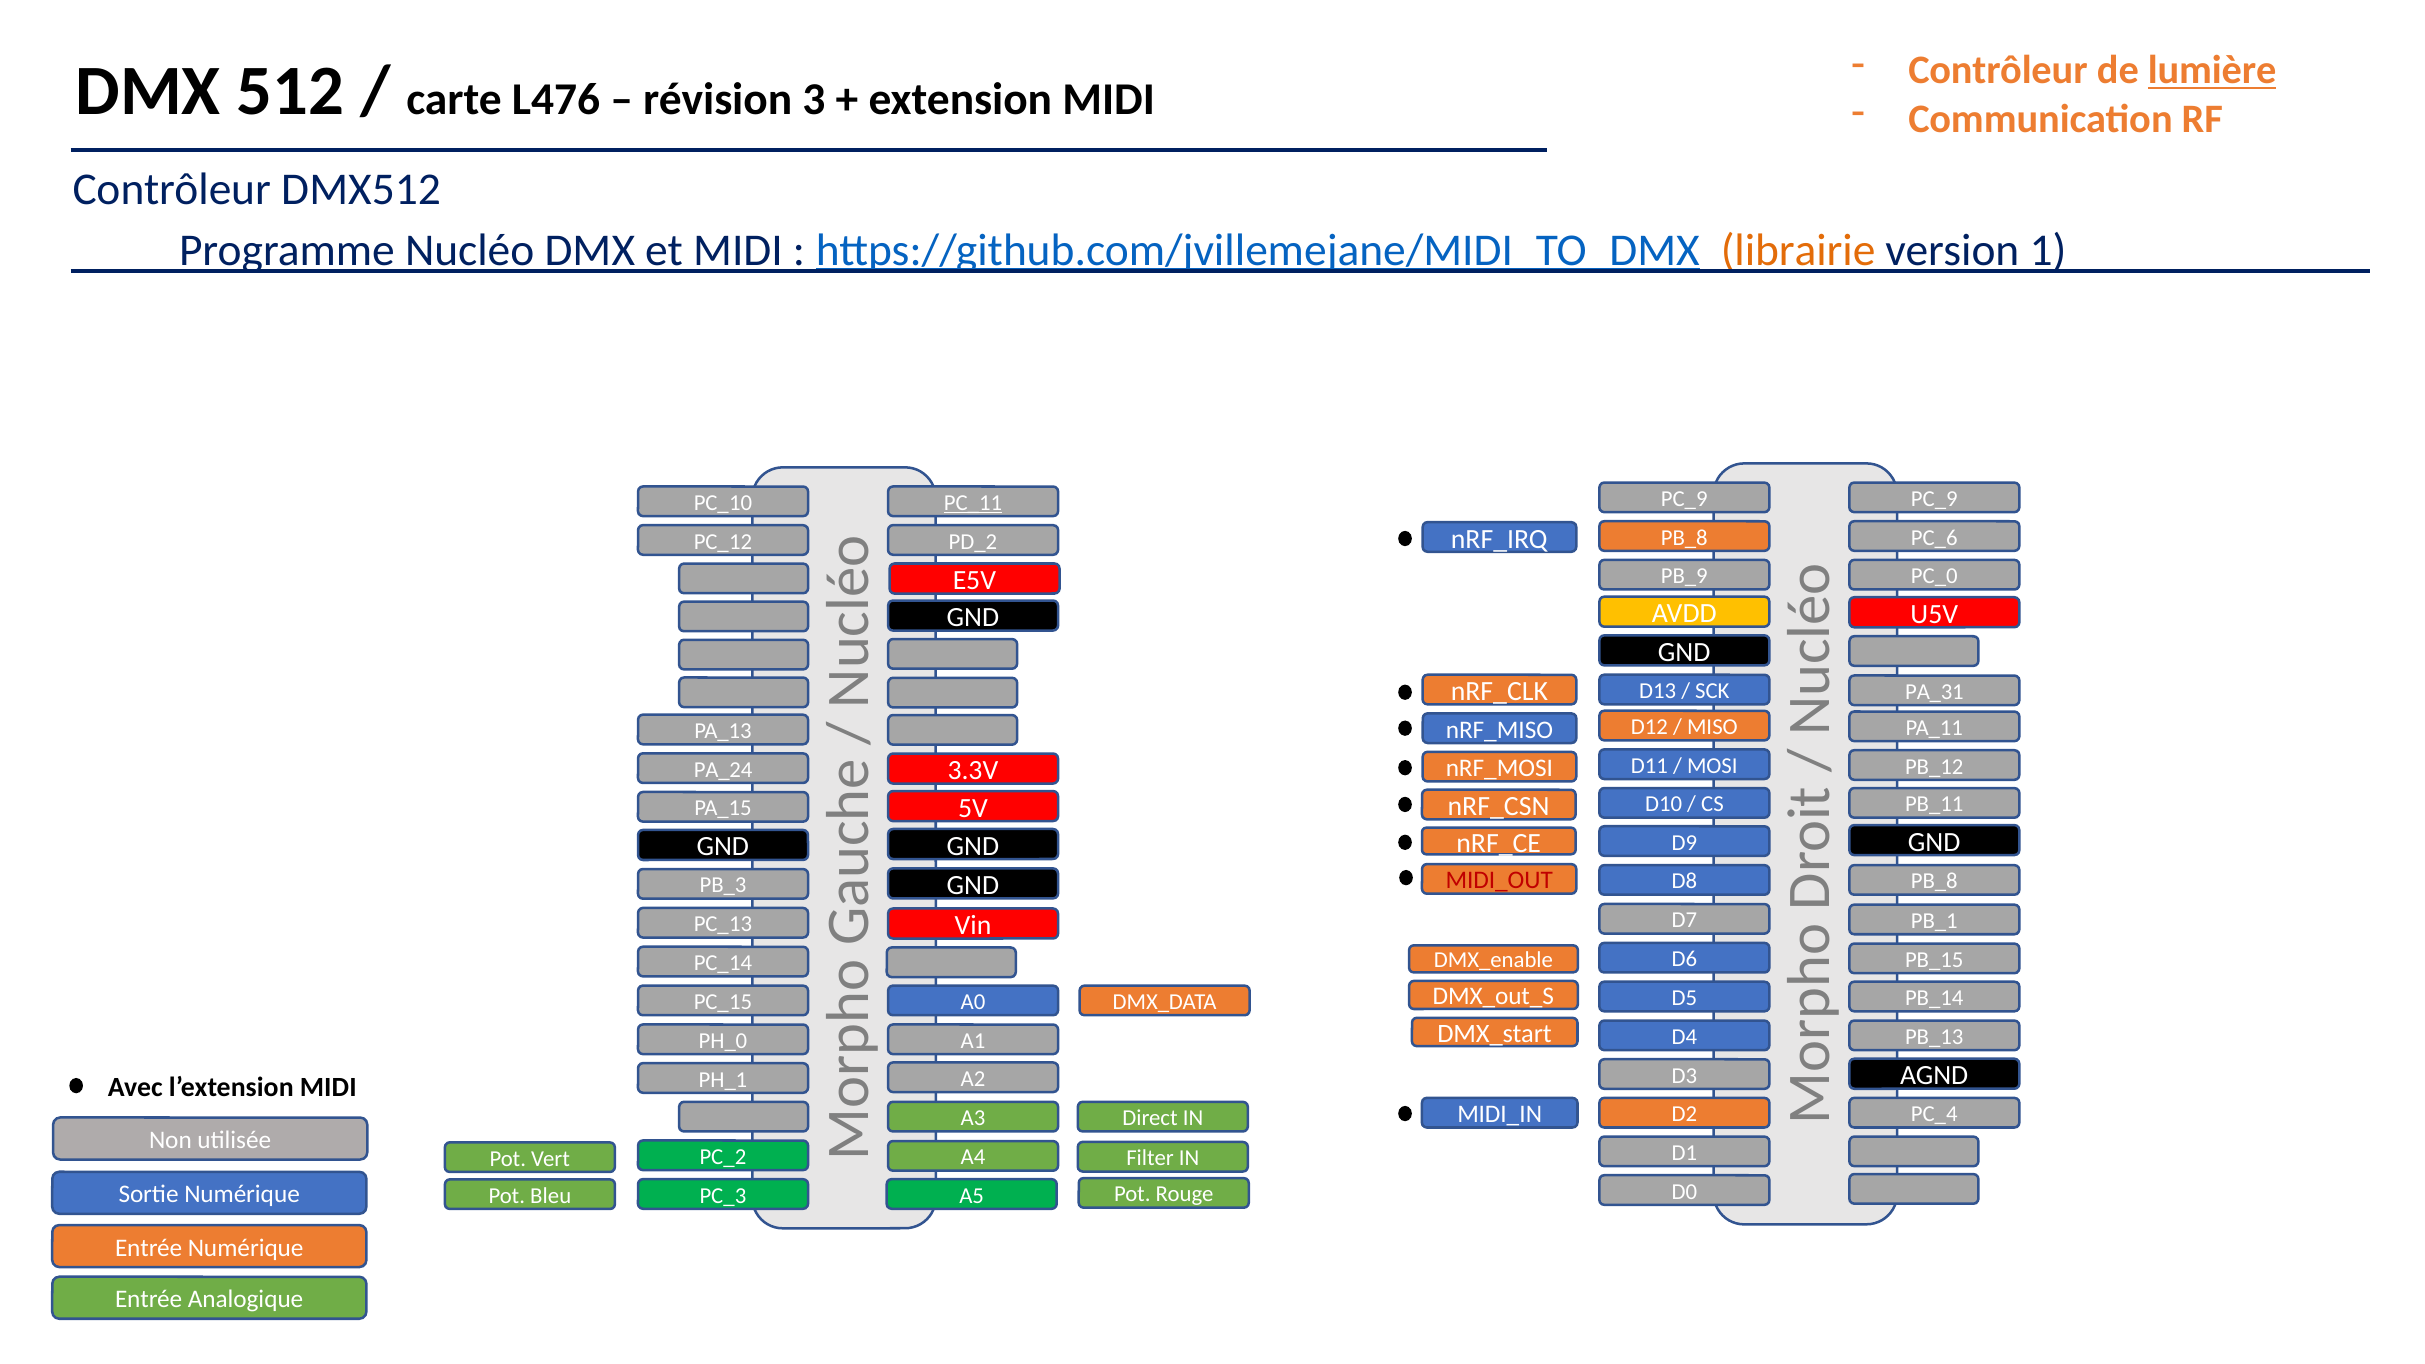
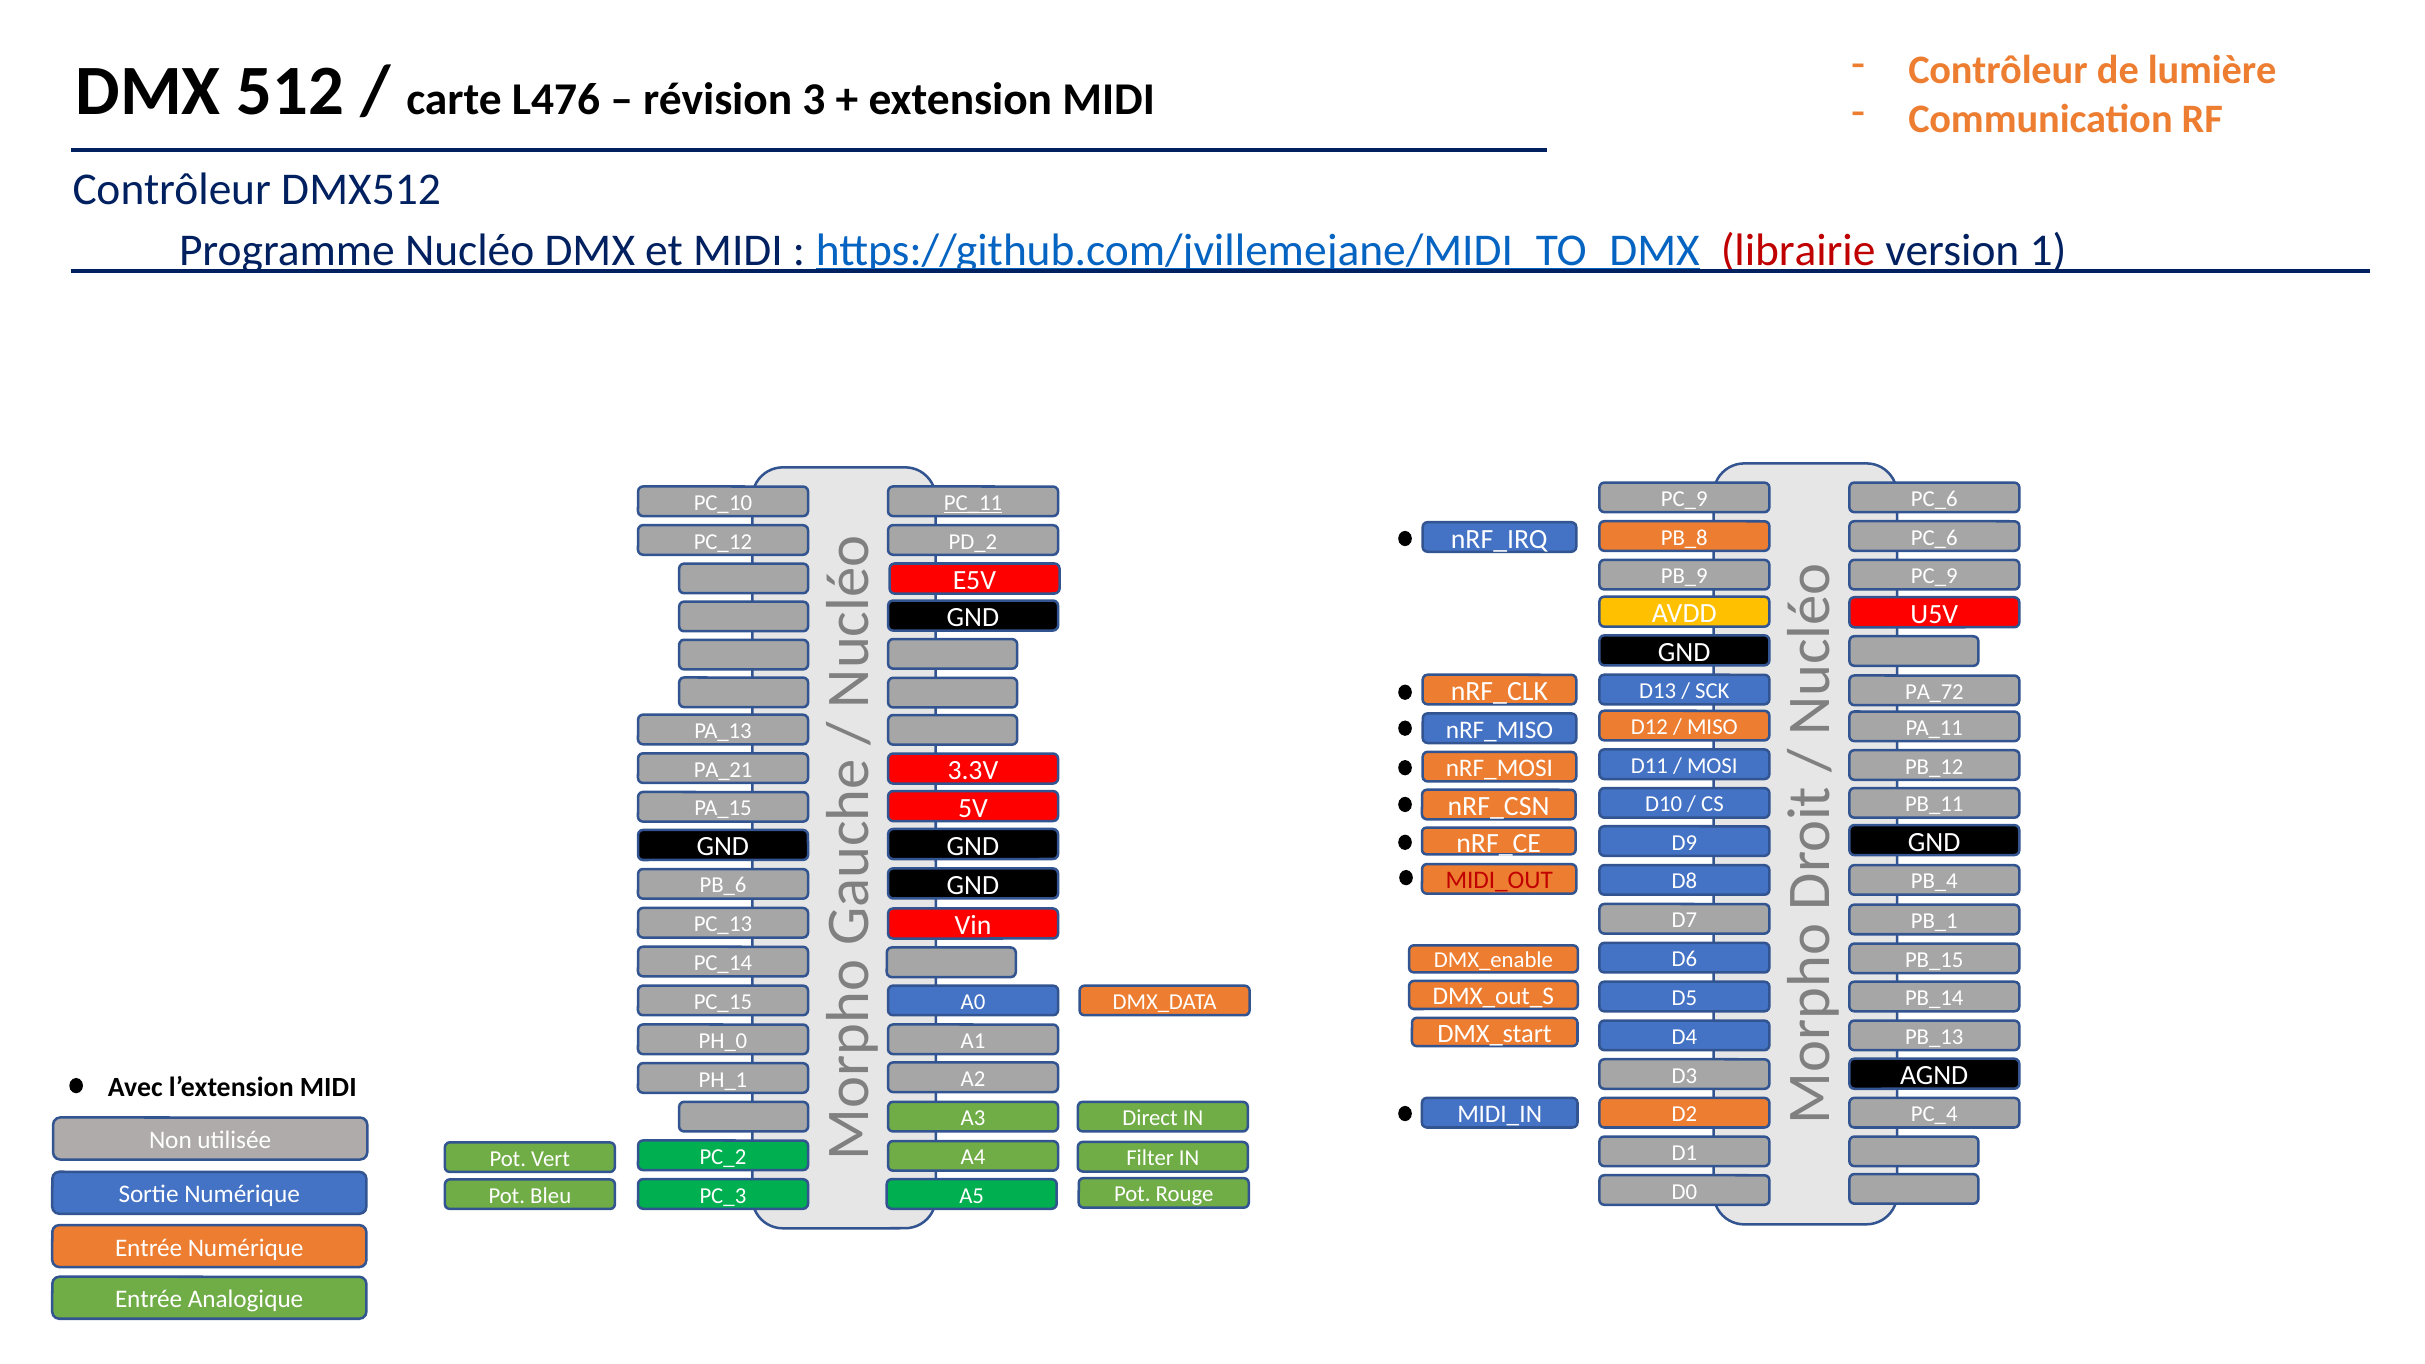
lumière underline: present -> none (2212, 70)
librairie colour: orange -> red (1798, 250)
PC_9: PC_9 -> PC_6 (1934, 499)
PC_0: PC_0 -> PC_9 (1934, 576)
PA_31: PA_31 -> PA_72 (1934, 692)
PA_24: PA_24 -> PA_21 (723, 770)
PB_8: PB_8 -> PB_4 (1934, 882)
PB_3: PB_3 -> PB_6 (723, 885)
